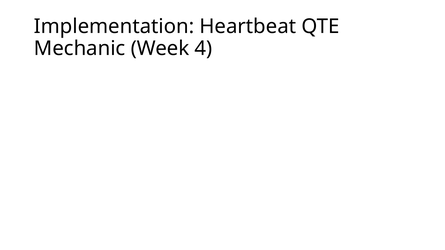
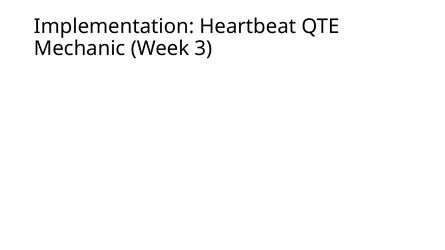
4: 4 -> 3 (203, 48)
